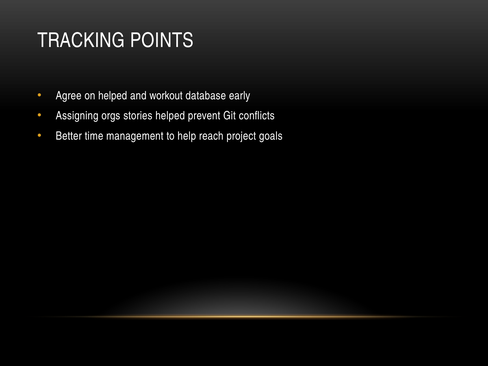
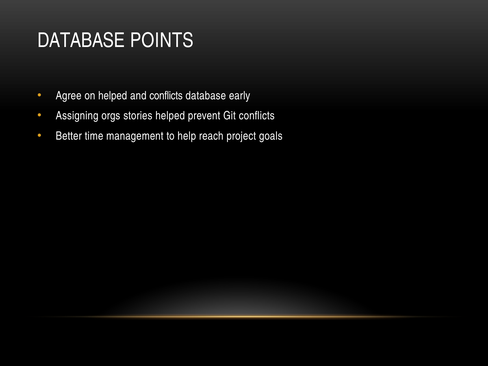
TRACKING: TRACKING -> DATABASE (81, 41)
and workout: workout -> conflicts (166, 96)
